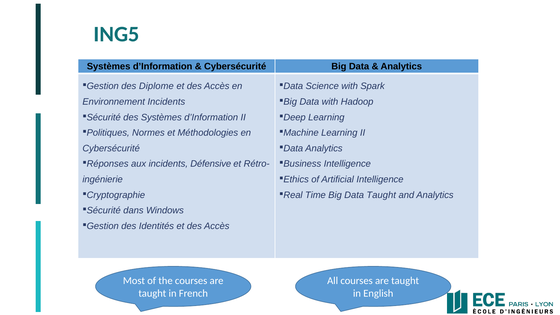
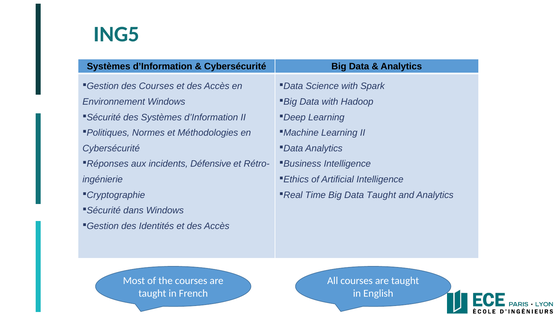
des Diplome: Diplome -> Courses (156, 86)
Environnement Incidents: Incidents -> Windows (166, 102)
